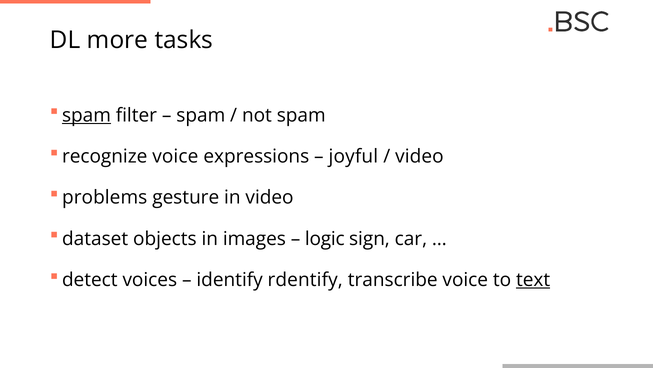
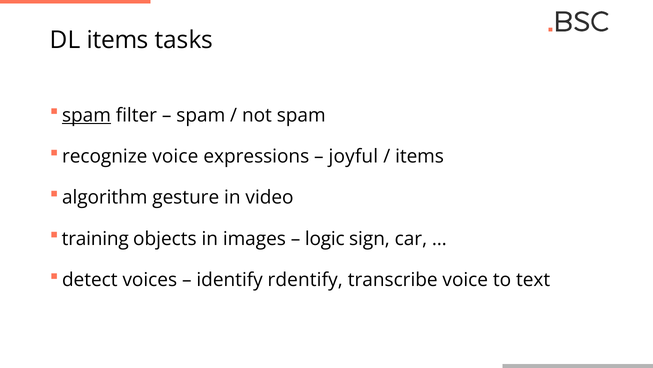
DL more: more -> items (118, 40)
video: video -> items (420, 156)
problems: problems -> algorithm (105, 197)
dataset: dataset -> training (95, 238)
text underline: present -> none (533, 279)
